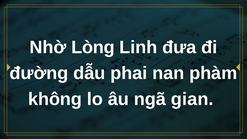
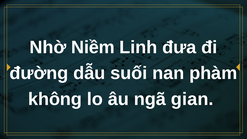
Lòng: Lòng -> Niềm (93, 47)
phai: phai -> suối (129, 73)
